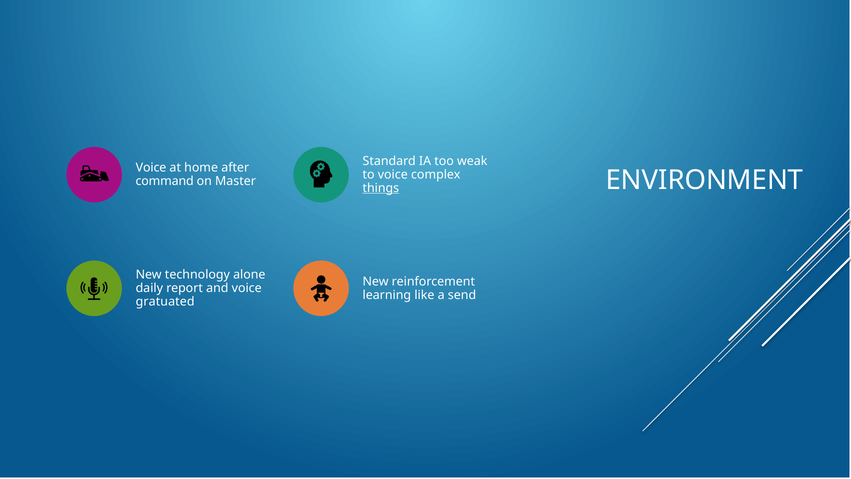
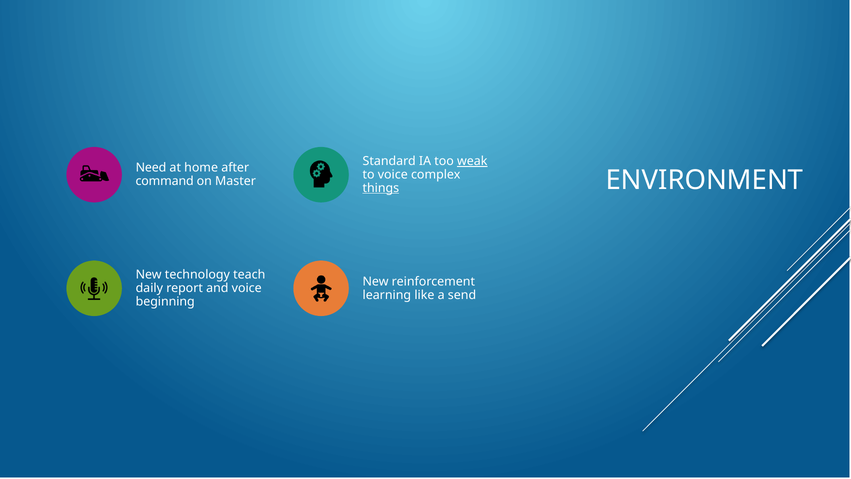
weak underline: none -> present (472, 161)
Voice: Voice -> Need (151, 168)
alone: alone -> teach (249, 275)
gratuated: gratuated -> beginning (165, 301)
